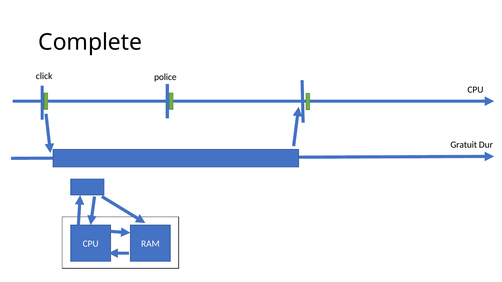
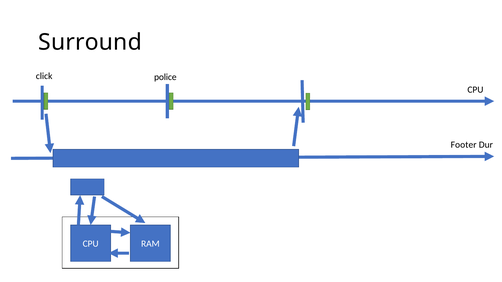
Complete: Complete -> Surround (90, 42)
Gratuit: Gratuit -> Footer (464, 145)
